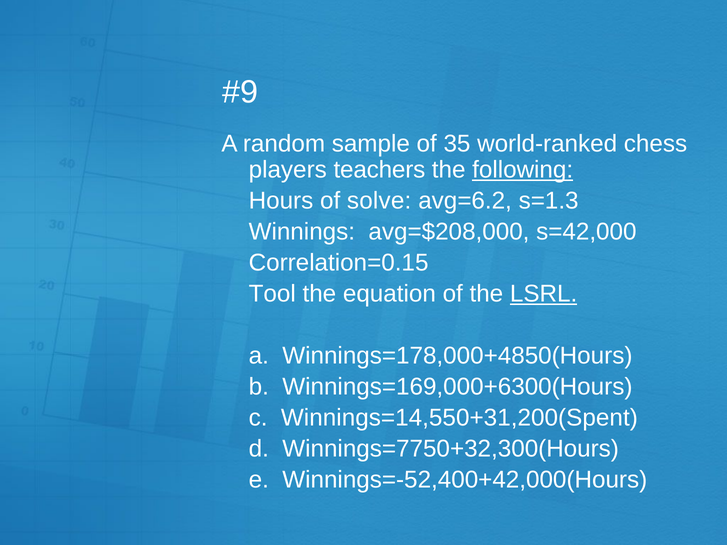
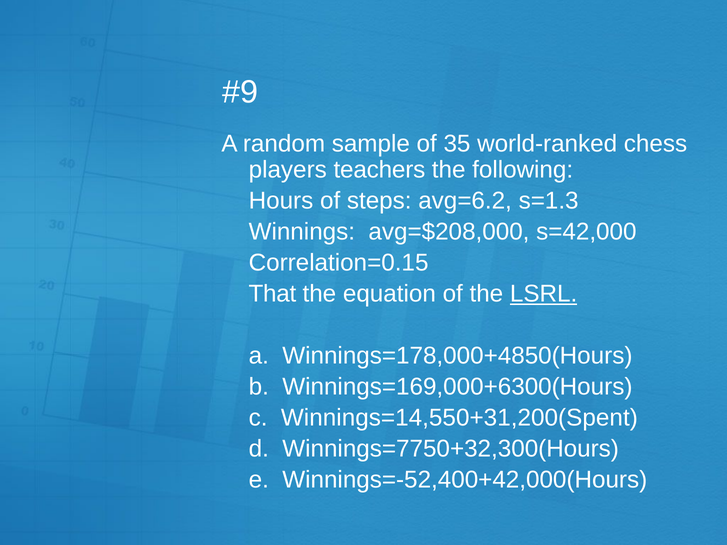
following underline: present -> none (523, 170)
solve: solve -> steps (379, 201)
Tool: Tool -> That (272, 294)
